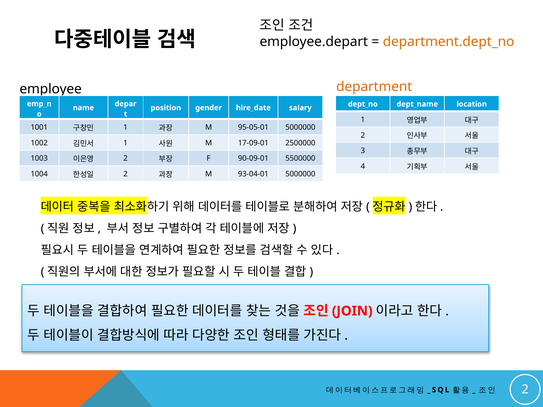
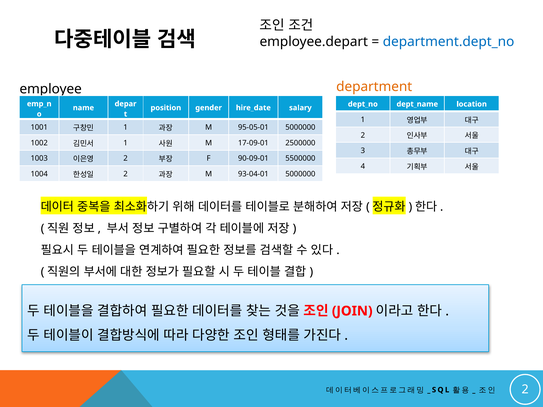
department.dept_no colour: orange -> blue (449, 42)
